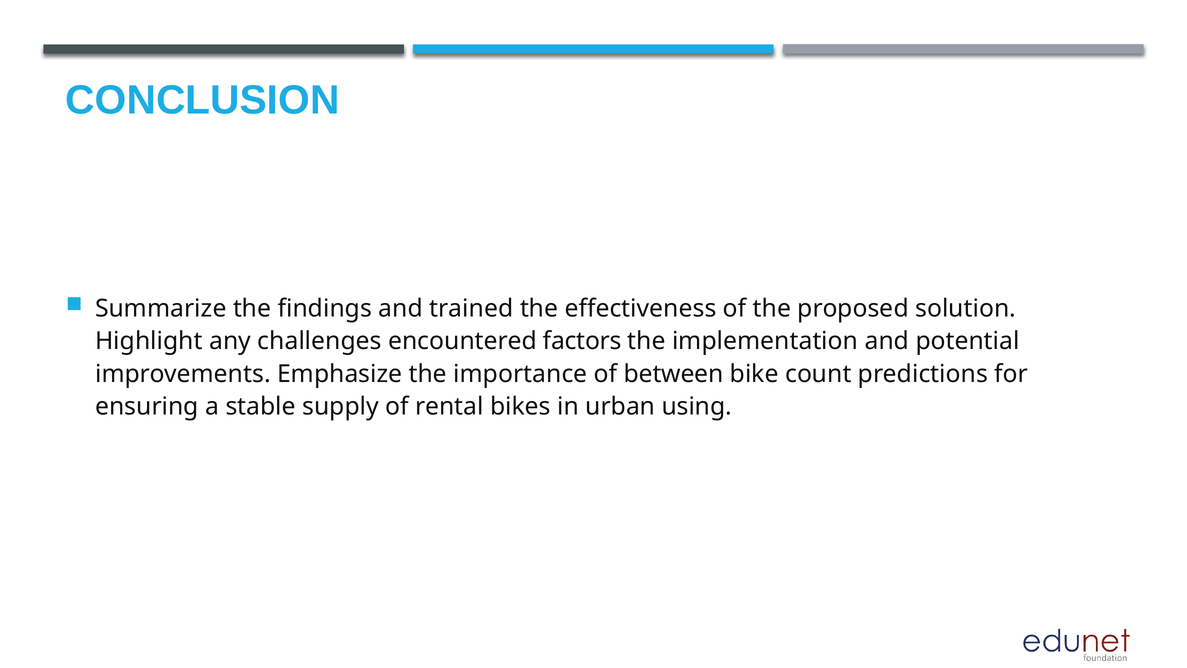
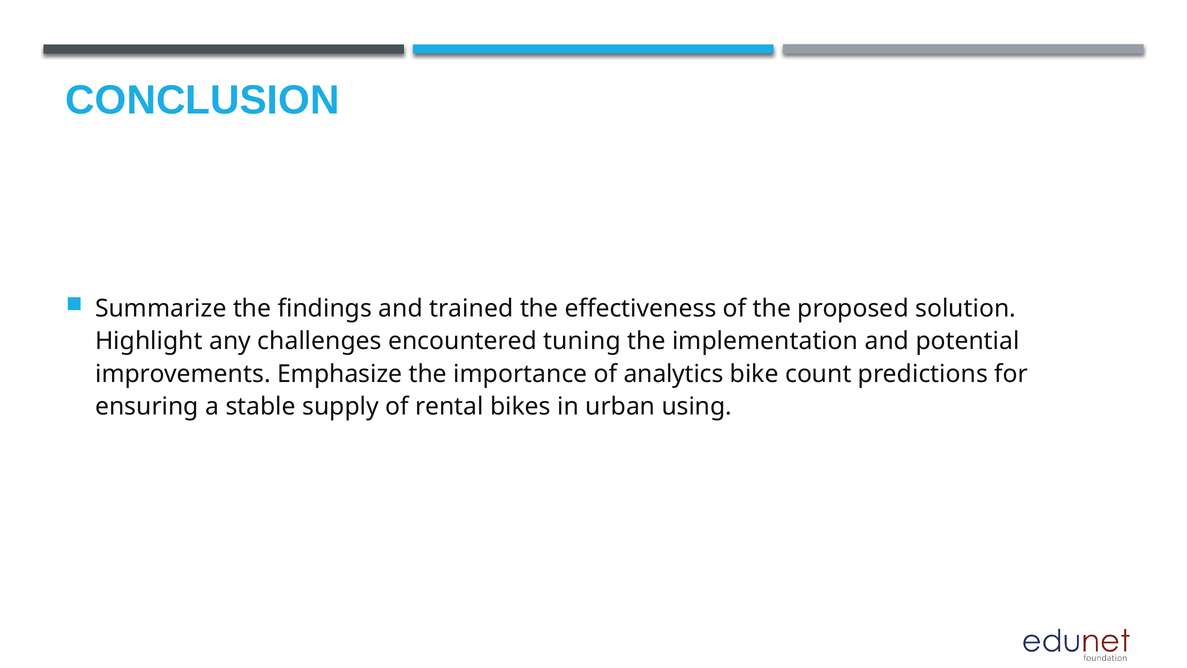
factors: factors -> tuning (582, 341)
between: between -> analytics (674, 374)
